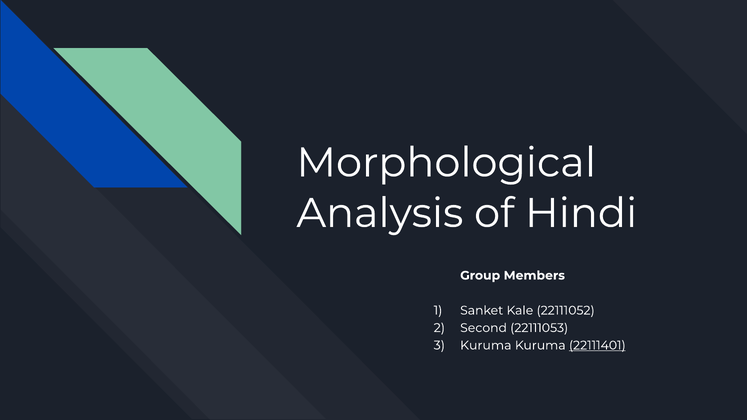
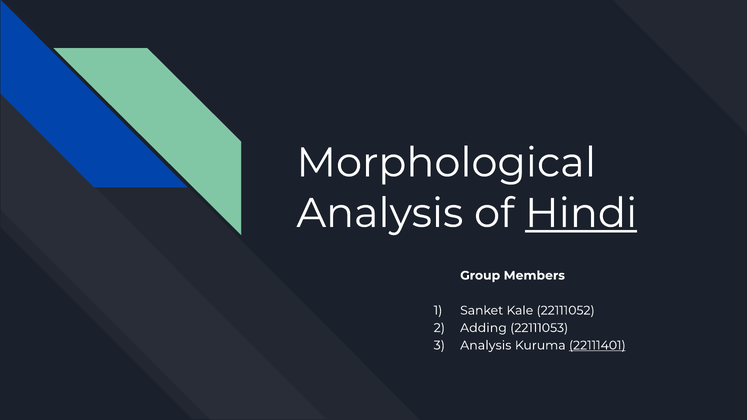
Hindi underline: none -> present (581, 213)
Second: Second -> Adding (483, 328)
Kuruma: Kuruma -> Analysis (486, 346)
